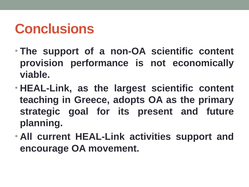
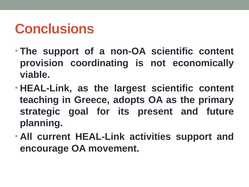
performance: performance -> coordinating (99, 63)
